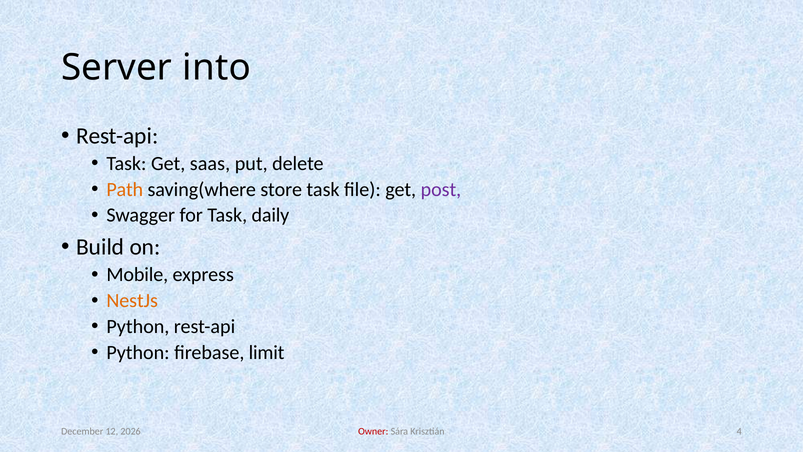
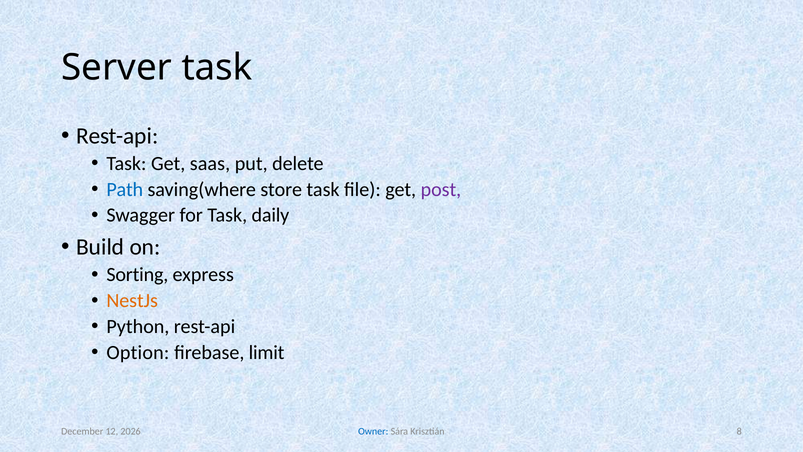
Server into: into -> task (217, 67)
Path colour: orange -> blue (125, 189)
Mobile: Mobile -> Sorting (137, 275)
Python: Python -> Option (138, 352)
Owner colour: red -> blue (373, 431)
4: 4 -> 8 (739, 431)
